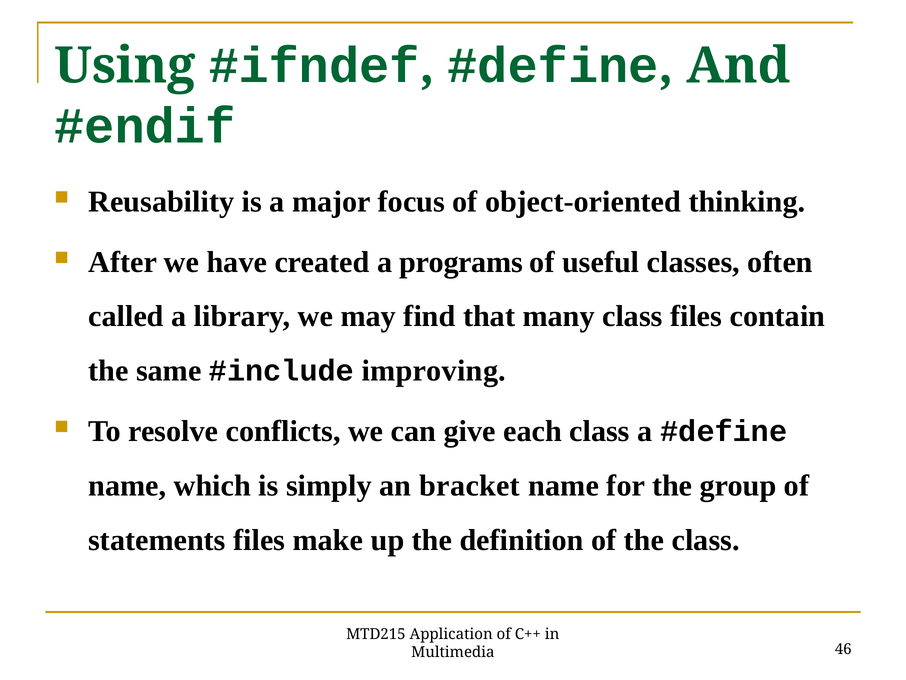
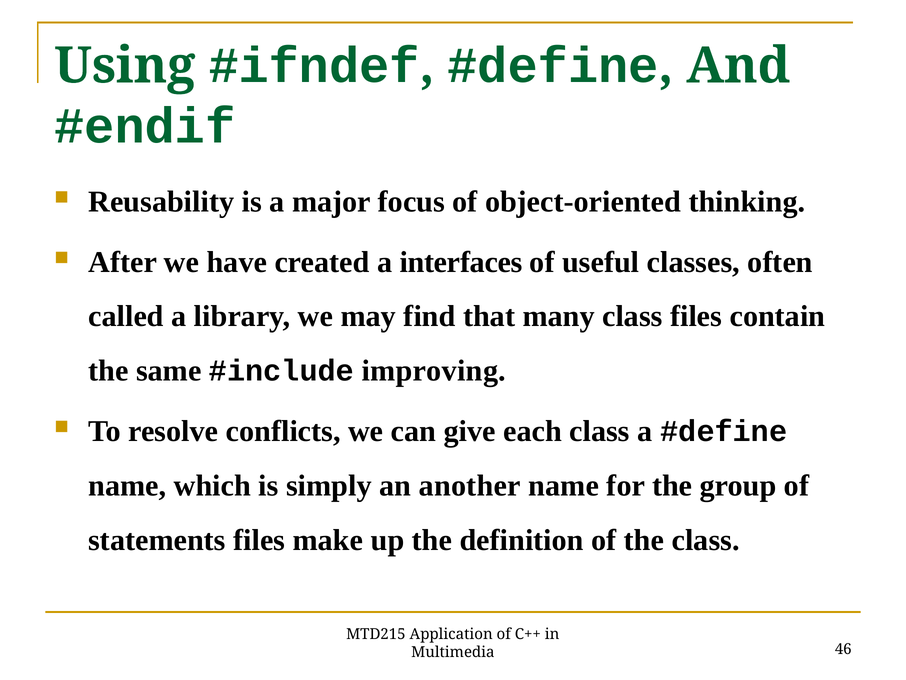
programs: programs -> interfaces (461, 262)
bracket: bracket -> another (470, 485)
